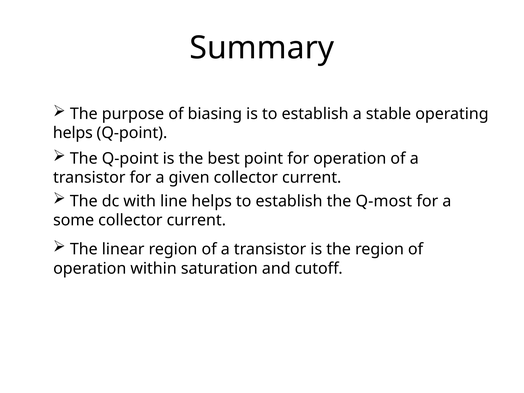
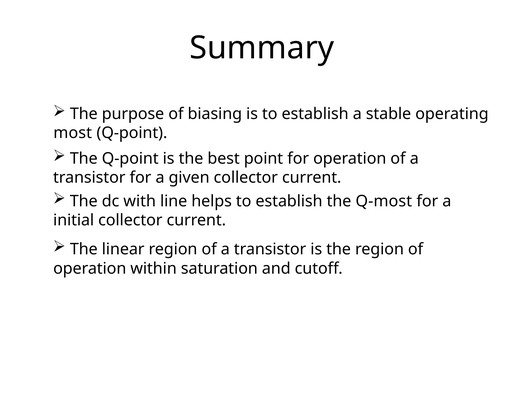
helps: helps -> most (73, 133)
some: some -> initial (74, 220)
